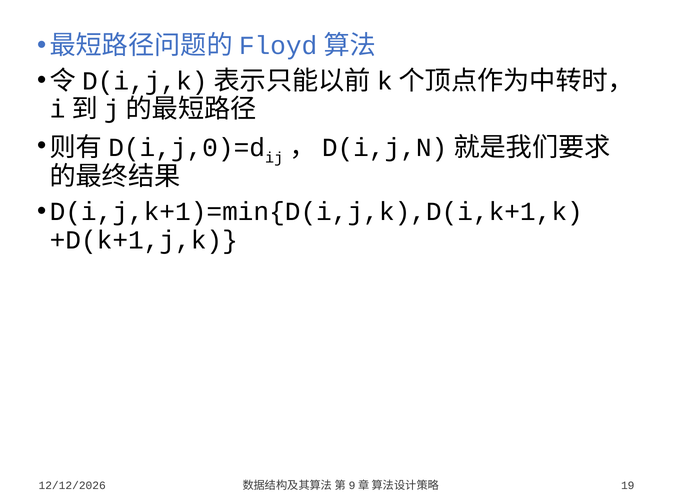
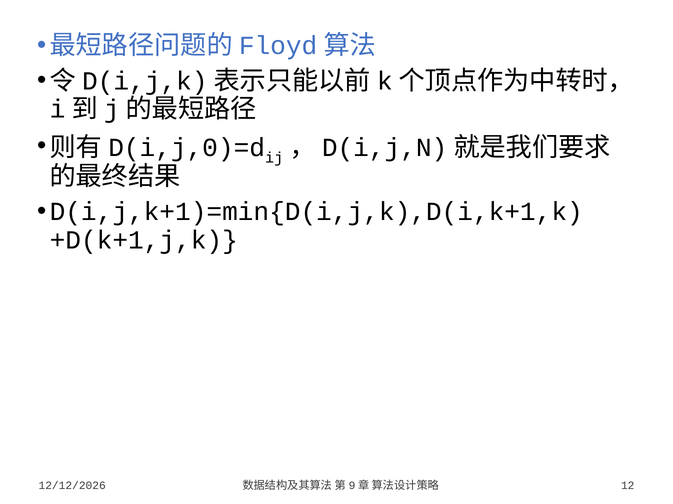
19: 19 -> 12 (628, 486)
